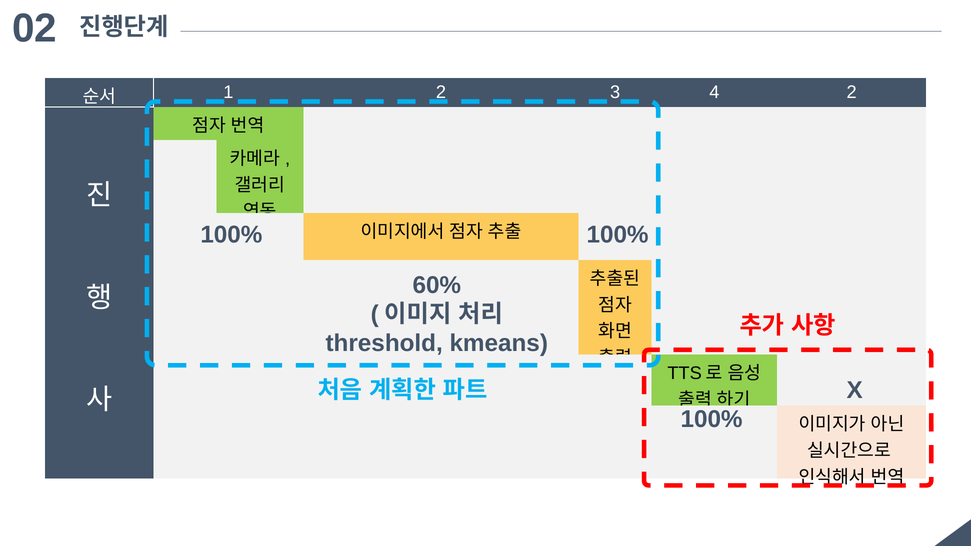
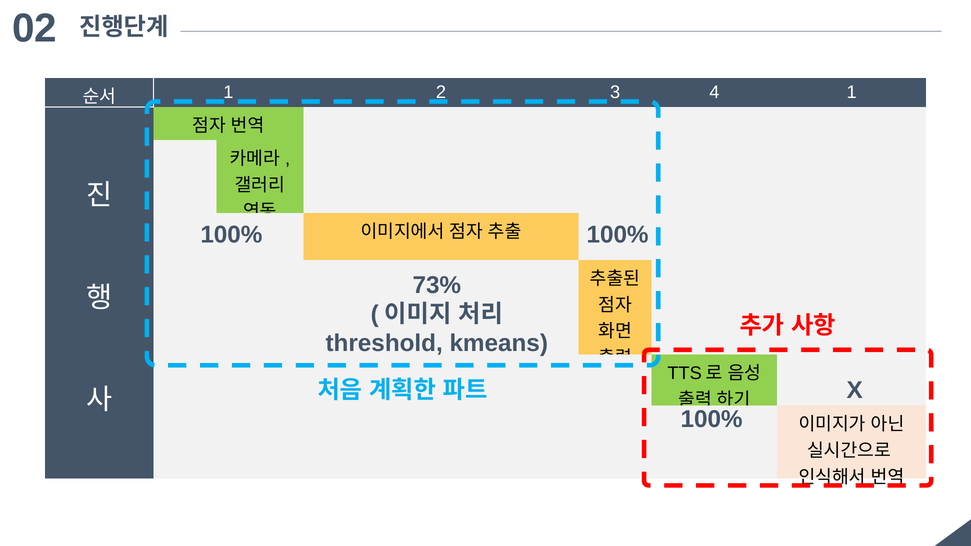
4 2: 2 -> 1 (852, 92)
60%: 60% -> 73% (437, 285)
